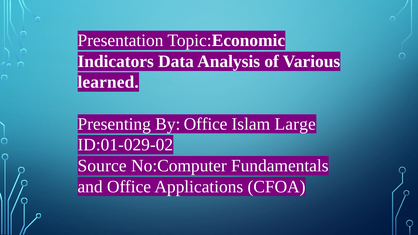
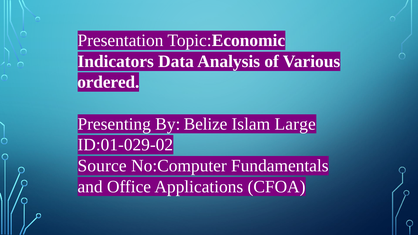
learned: learned -> ordered (108, 82)
By Office: Office -> Belize (206, 124)
